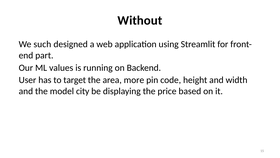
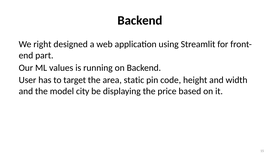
Without: Without -> Backend (140, 20)
such: such -> right (42, 44)
more: more -> static (134, 80)
